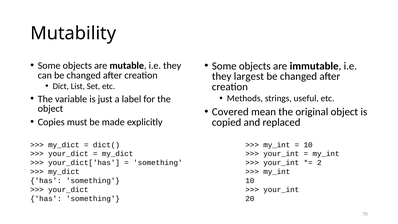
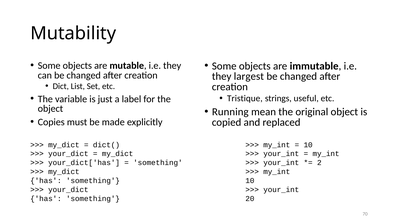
Methods: Methods -> Tristique (245, 98)
Covered: Covered -> Running (230, 112)
